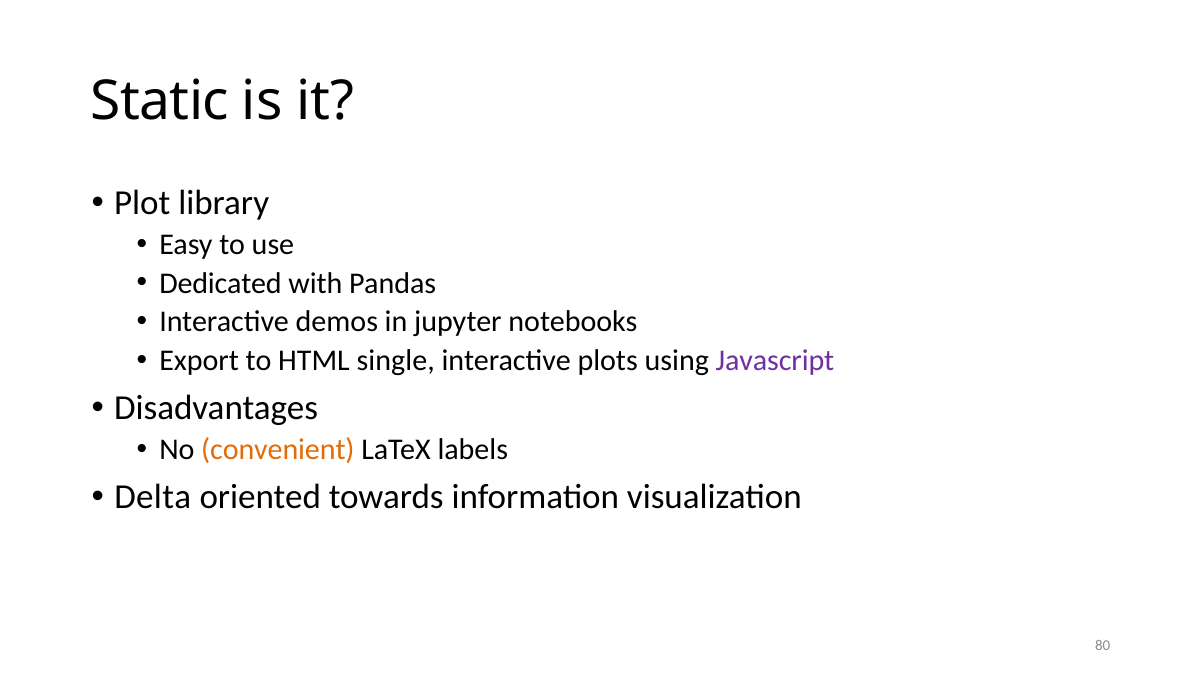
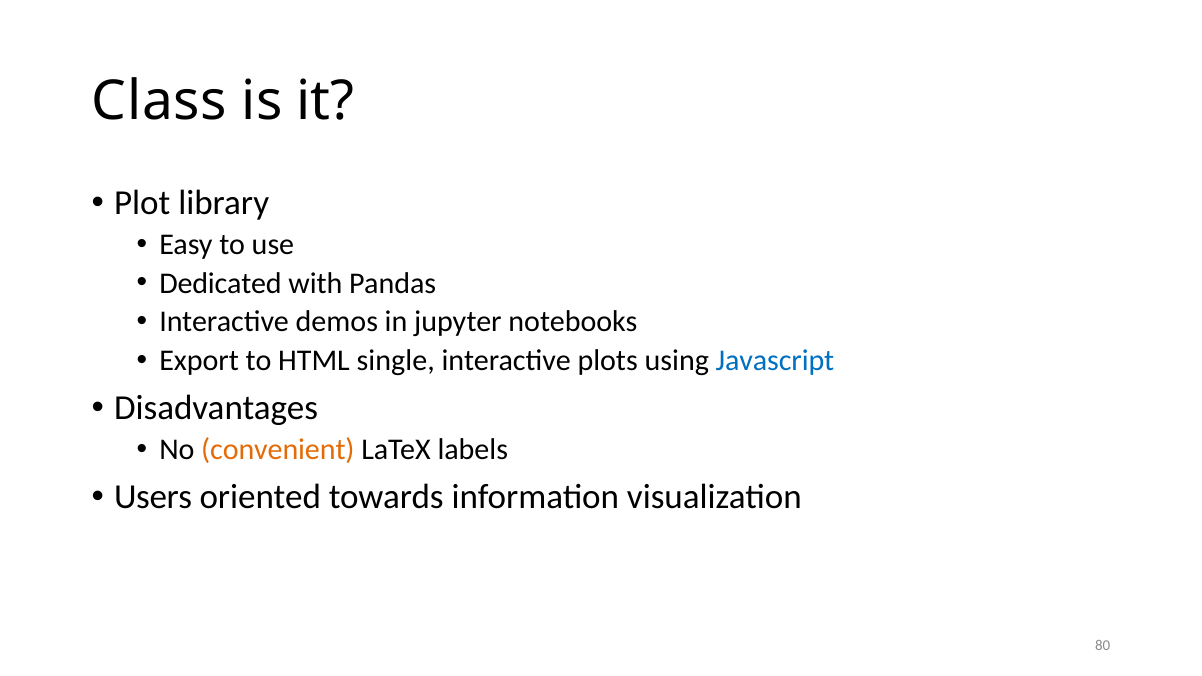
Static: Static -> Class (159, 101)
Javascript colour: purple -> blue (775, 361)
Delta: Delta -> Users (153, 497)
